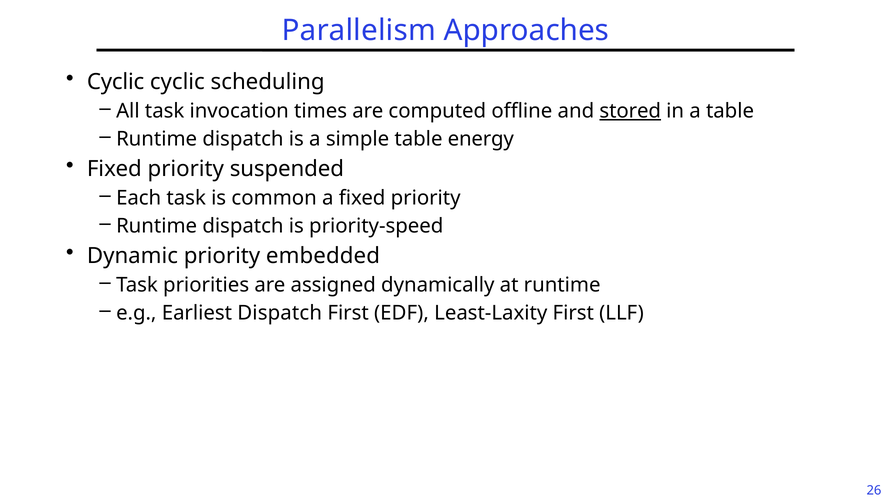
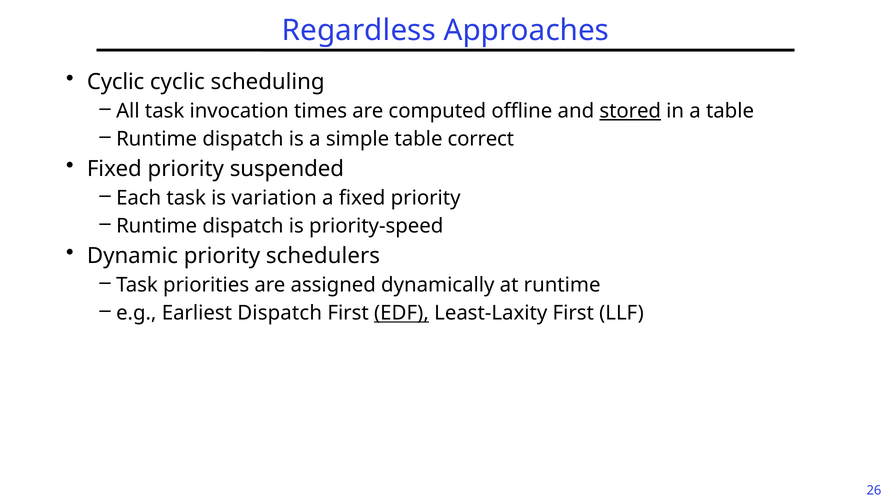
Parallelism: Parallelism -> Regardless (359, 30)
energy: energy -> correct (481, 139)
common: common -> variation (274, 198)
embedded: embedded -> schedulers (323, 256)
EDF underline: none -> present (401, 313)
